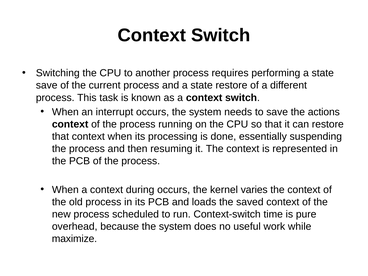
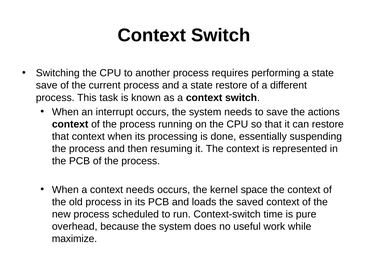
context during: during -> needs (140, 190)
varies: varies -> space (254, 190)
